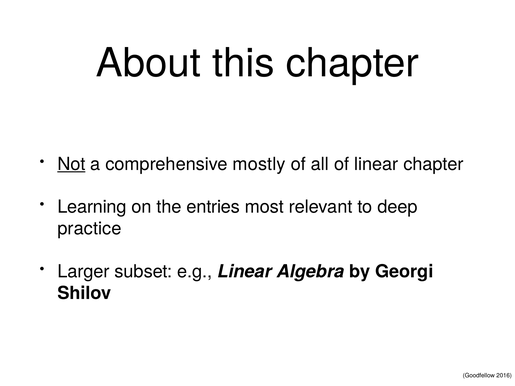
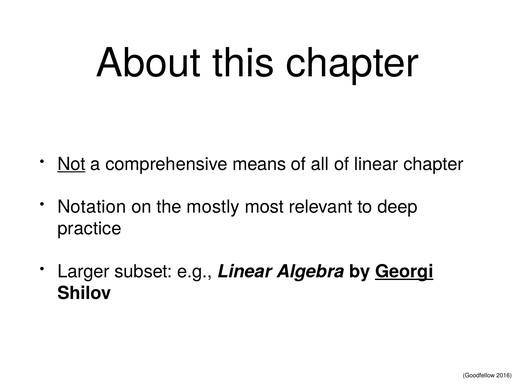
mostly: mostly -> means (259, 164)
Learning: Learning -> Notation (92, 207)
entries: entries -> mostly (213, 207)
Georgi underline: none -> present (404, 272)
